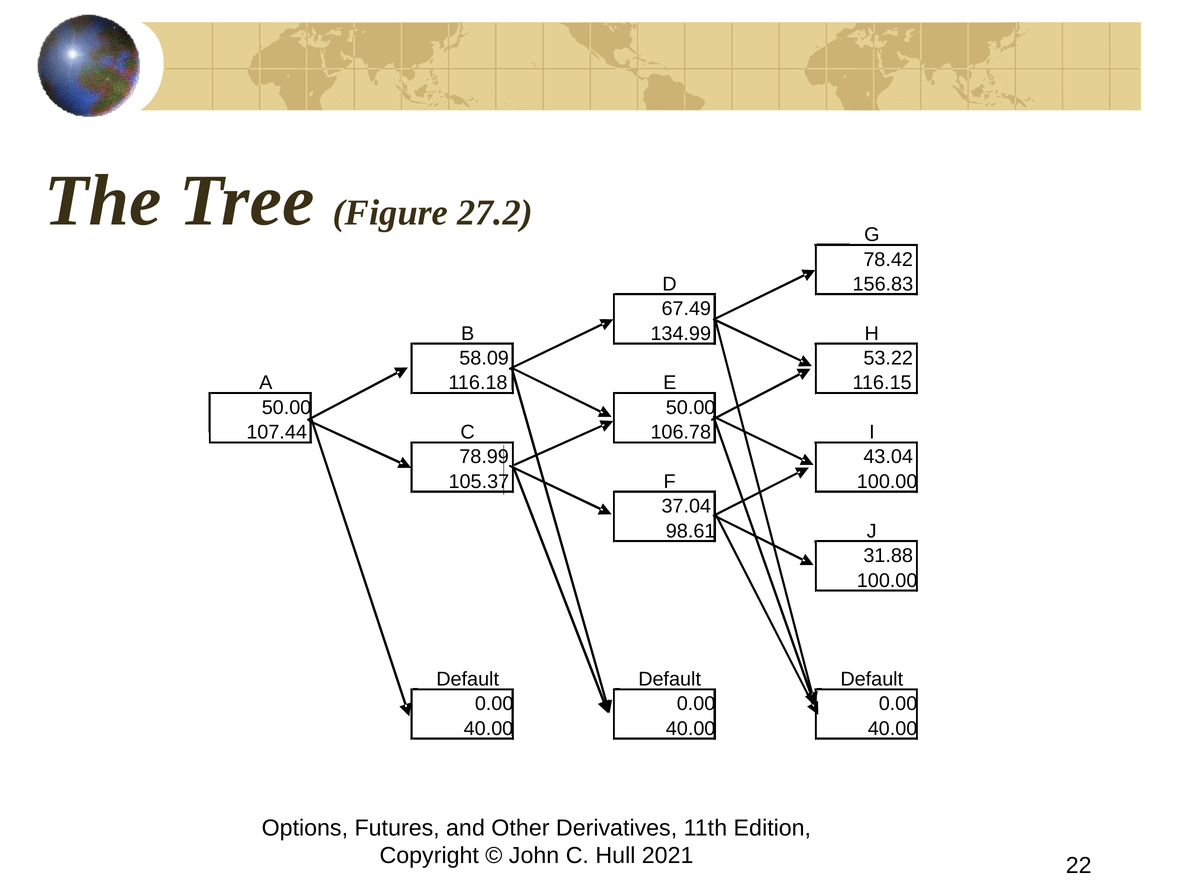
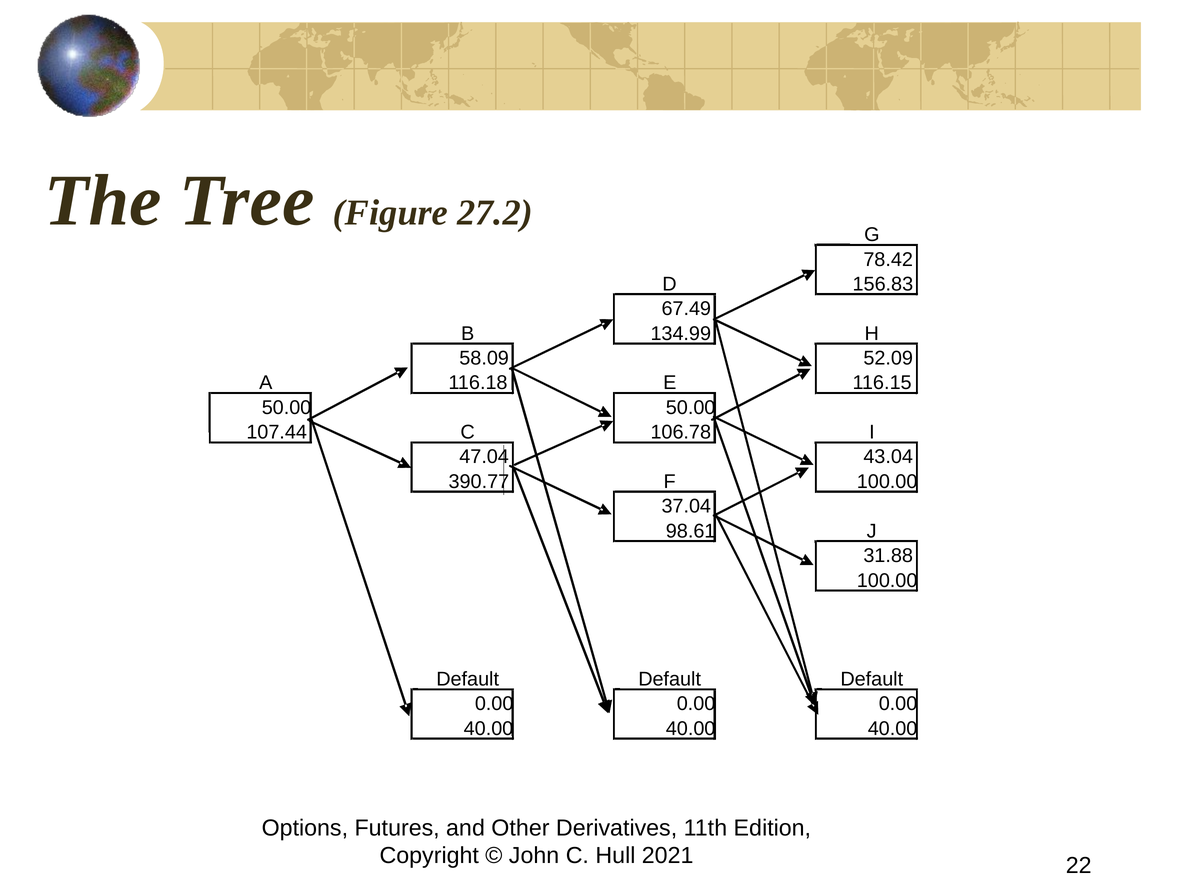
53.22: 53.22 -> 52.09 (888, 359)
78.99: 78.99 -> 47.04 (484, 457)
105.37: 105.37 -> 390.77 (479, 482)
